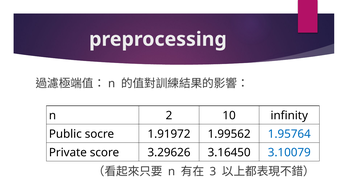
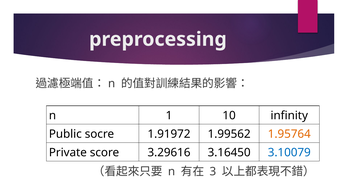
2: 2 -> 1 (169, 115)
1.95764 colour: blue -> orange (289, 134)
3.29626: 3.29626 -> 3.29616 (169, 152)
